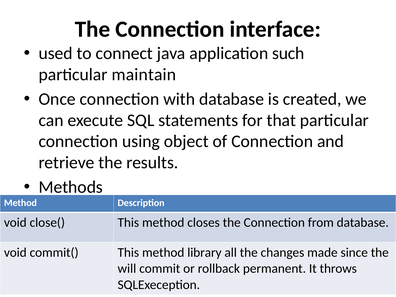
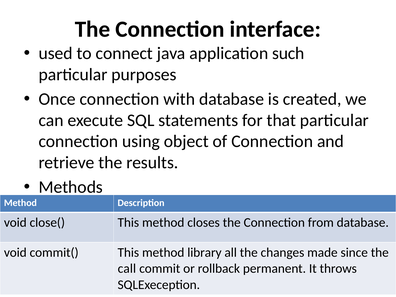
maintain: maintain -> purposes (144, 74)
will: will -> call (127, 269)
